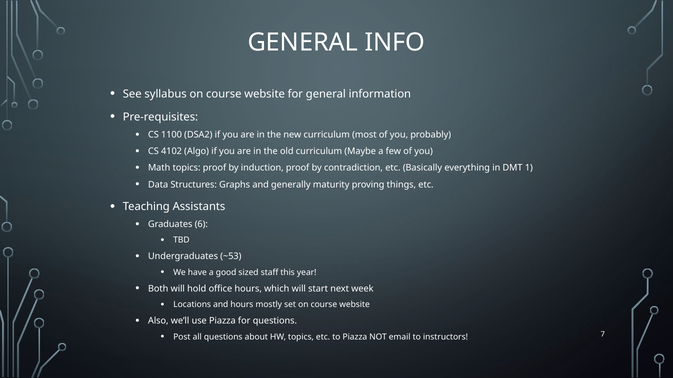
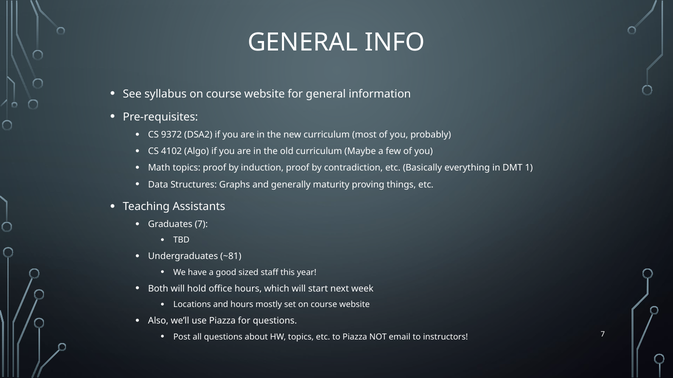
1100: 1100 -> 9372 (172, 135)
Graduates 6: 6 -> 7 (201, 225)
~53: ~53 -> ~81 (231, 257)
